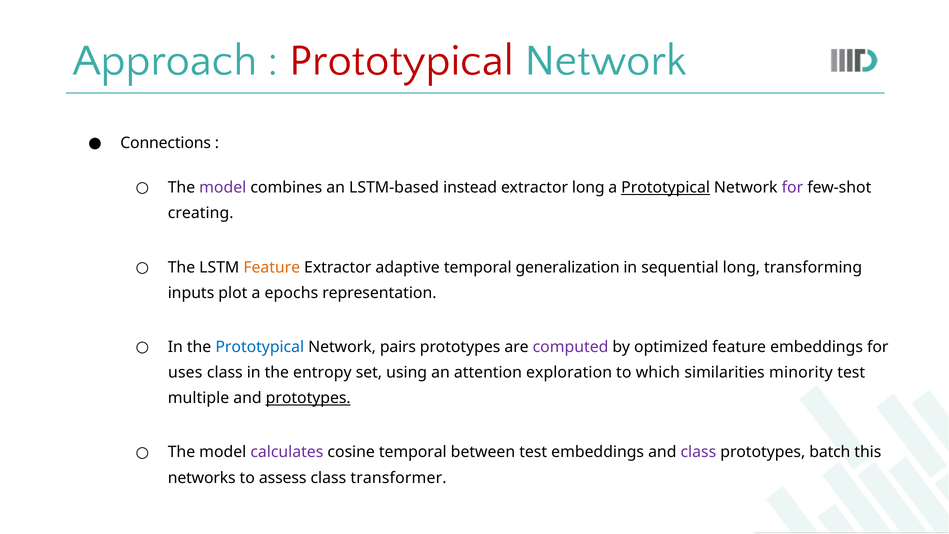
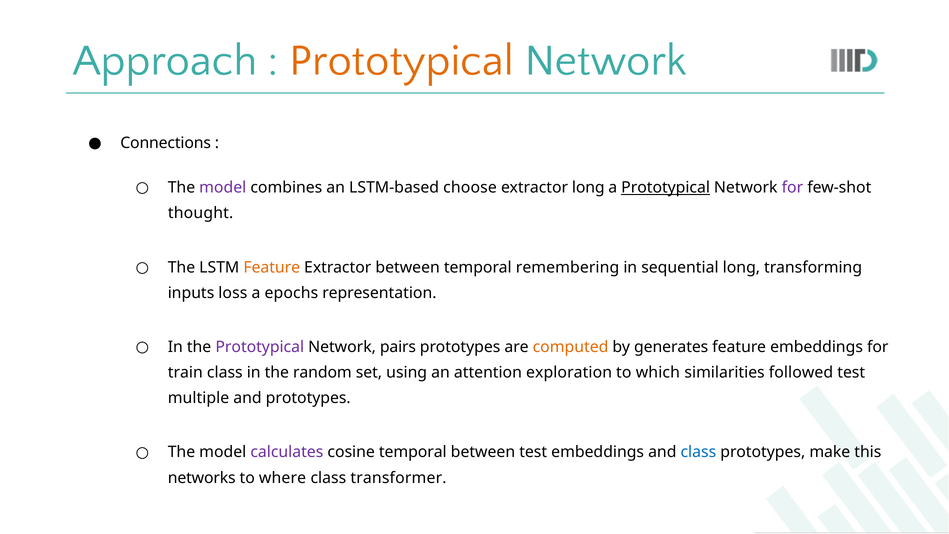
Prototypical colour: red -> orange (402, 60)
instead: instead -> choose (470, 188)
creating: creating -> thought (201, 213)
Extractor adaptive: adaptive -> between (408, 267)
generalization: generalization -> remembering (567, 267)
plot: plot -> loss (233, 293)
Prototypical colour: blue -> purple (260, 347)
computed colour: purple -> orange (571, 347)
optimized: optimized -> generates (671, 347)
uses: uses -> train (185, 372)
entropy: entropy -> random (322, 372)
minority: minority -> followed (801, 372)
prototypes underline: present -> none (308, 398)
class colour: purple -> blue (698, 452)
batch: batch -> make (830, 452)
assess: assess -> where (283, 478)
